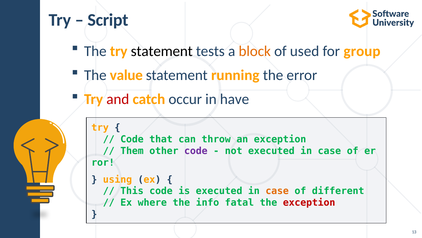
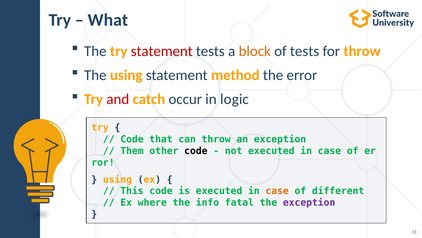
Script: Script -> What (108, 20)
statement colour: black -> red (162, 51)
of used: used -> tests (305, 51)
for group: group -> throw (362, 51)
The value: value -> using (126, 75)
running: running -> method (235, 75)
have: have -> logic (234, 99)
code colour: purple -> black (196, 151)
exception colour: red -> purple (309, 202)
